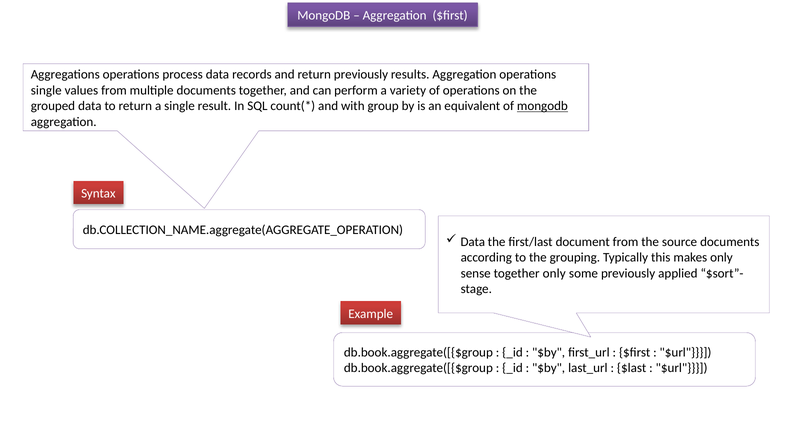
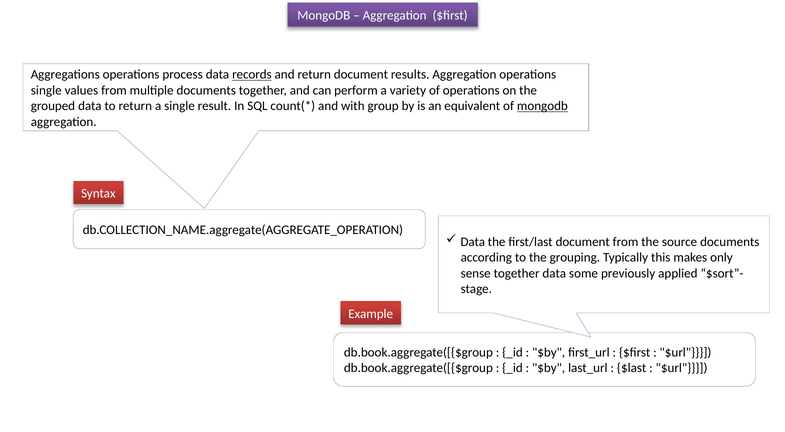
records underline: none -> present (252, 75)
return previously: previously -> document (361, 75)
together only: only -> data (554, 273)
